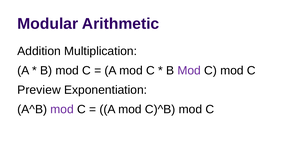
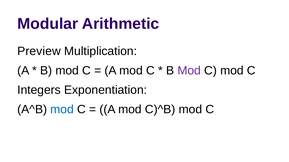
Addition: Addition -> Preview (39, 51)
Preview: Preview -> Integers (39, 90)
mod colour: purple -> blue (62, 110)
